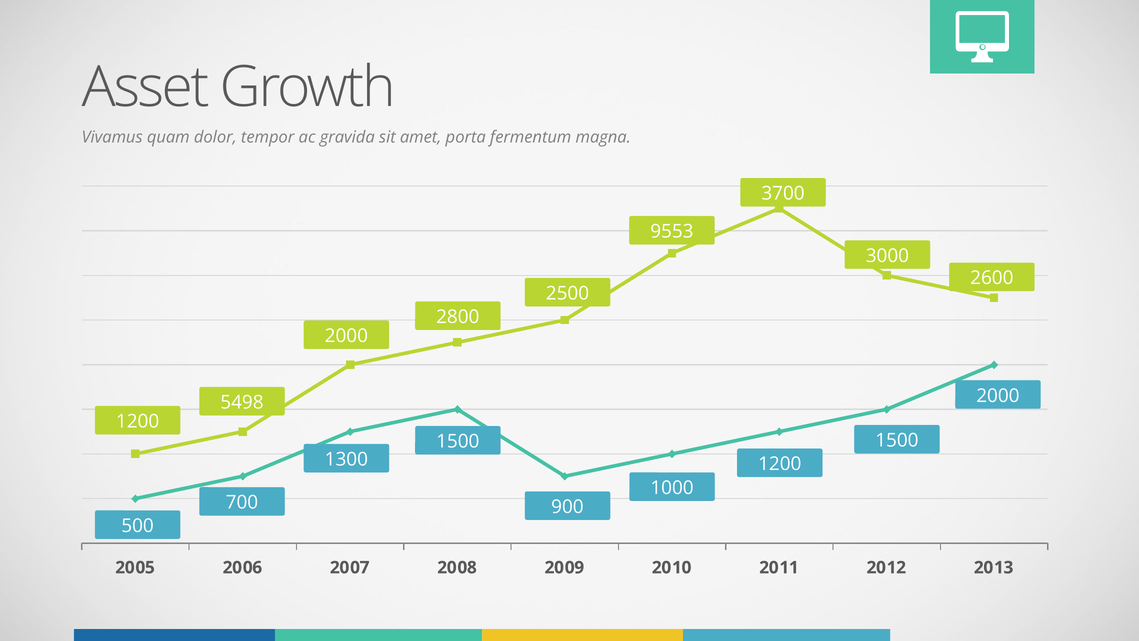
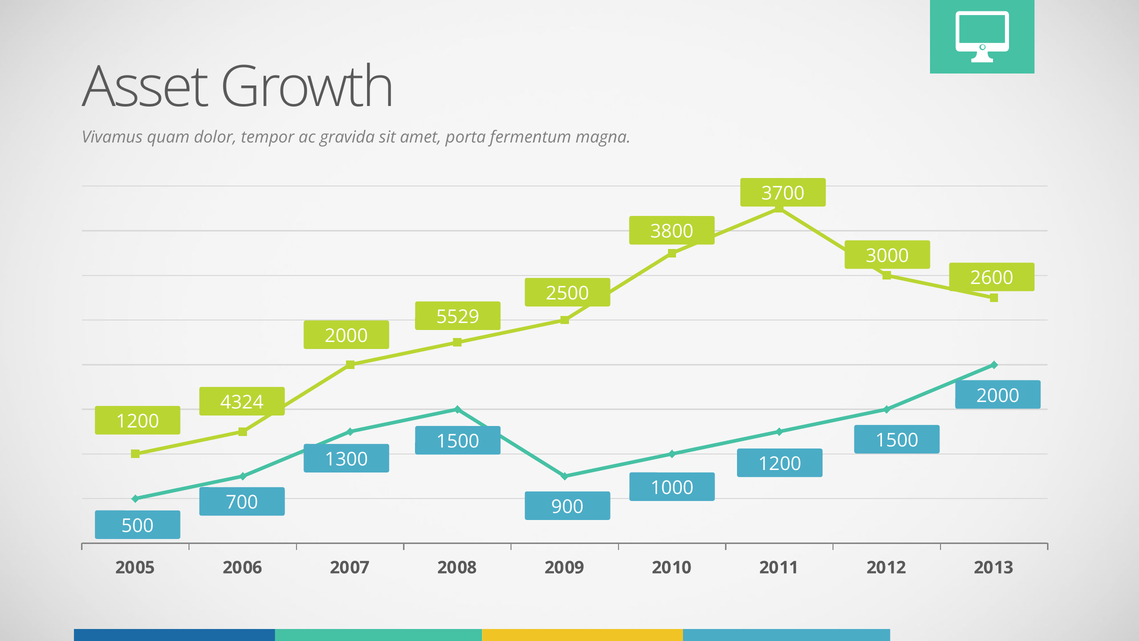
9553: 9553 -> 3800 (672, 231)
2800: 2800 -> 5529 (458, 317)
5498: 5498 -> 4324 (242, 402)
